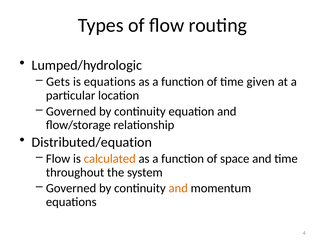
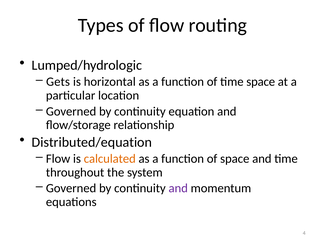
is equations: equations -> horizontal (110, 82)
time given: given -> space (261, 82)
and colour: orange -> purple (178, 188)
